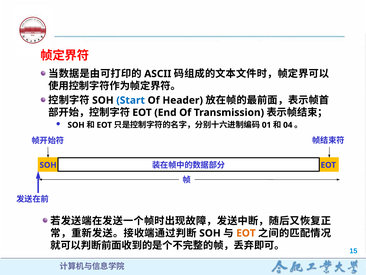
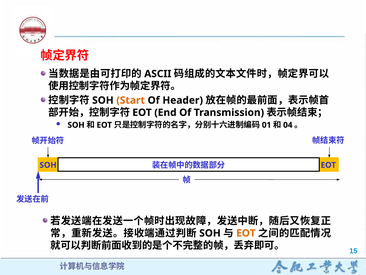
Start colour: blue -> orange (131, 100)
